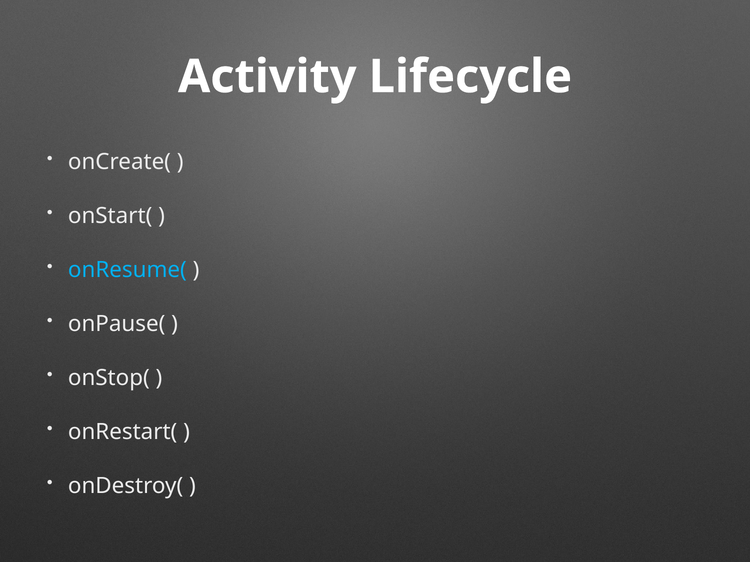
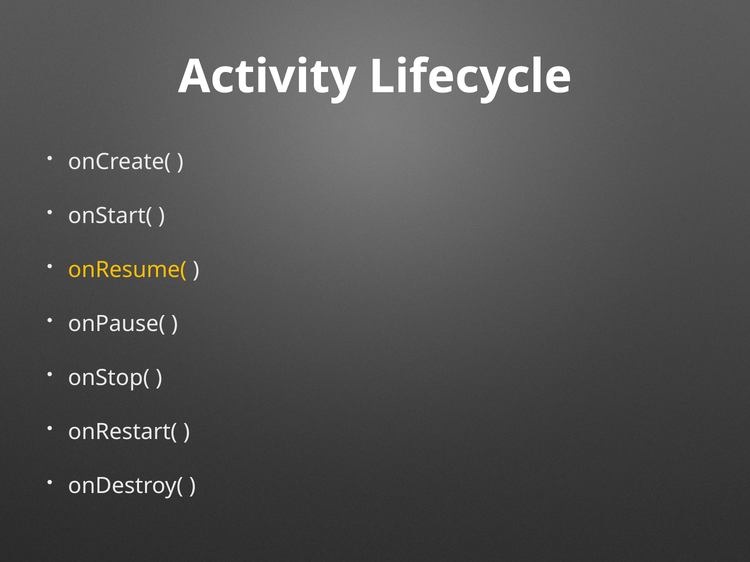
onResume( colour: light blue -> yellow (127, 270)
